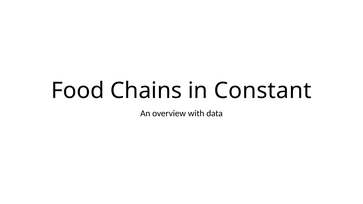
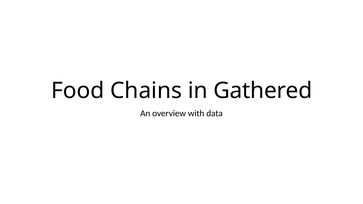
Constant: Constant -> Gathered (263, 91)
